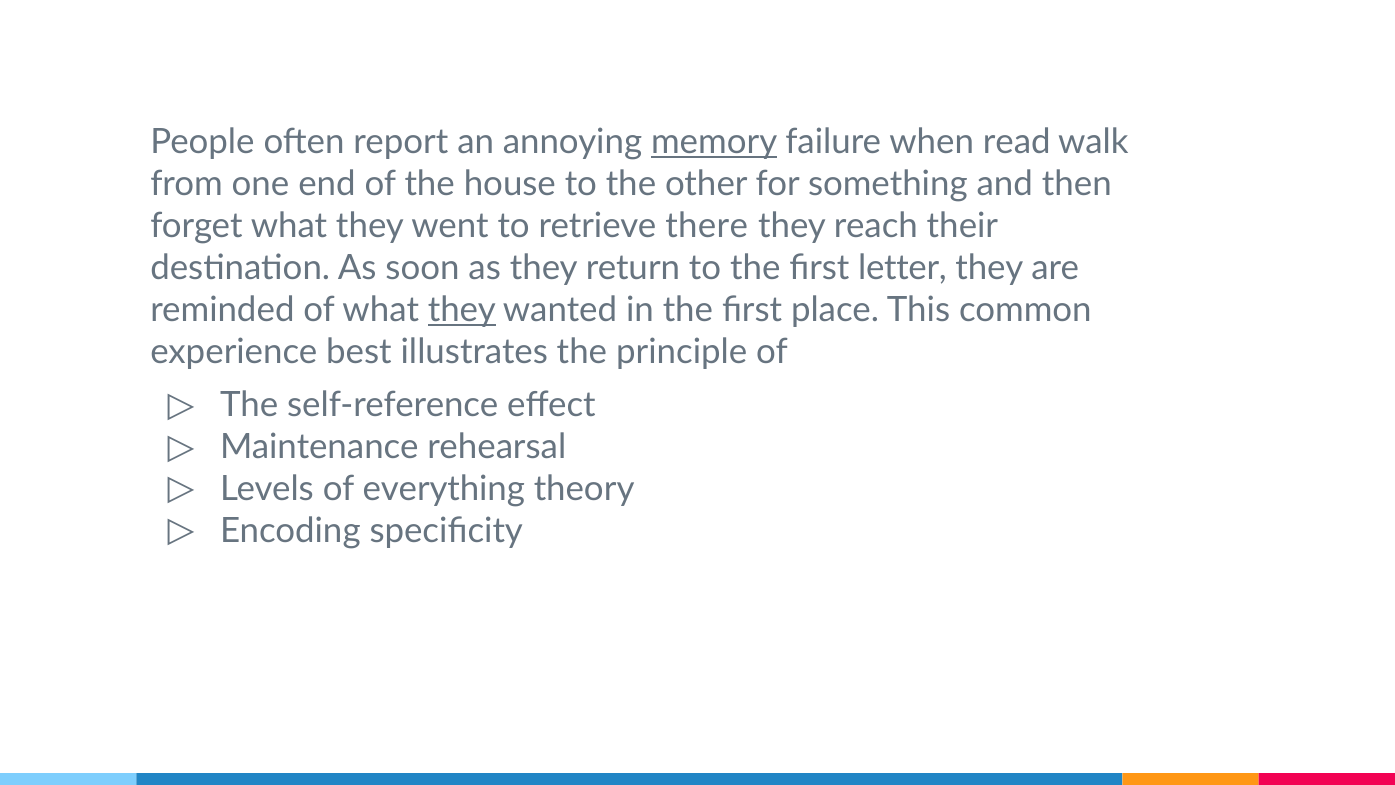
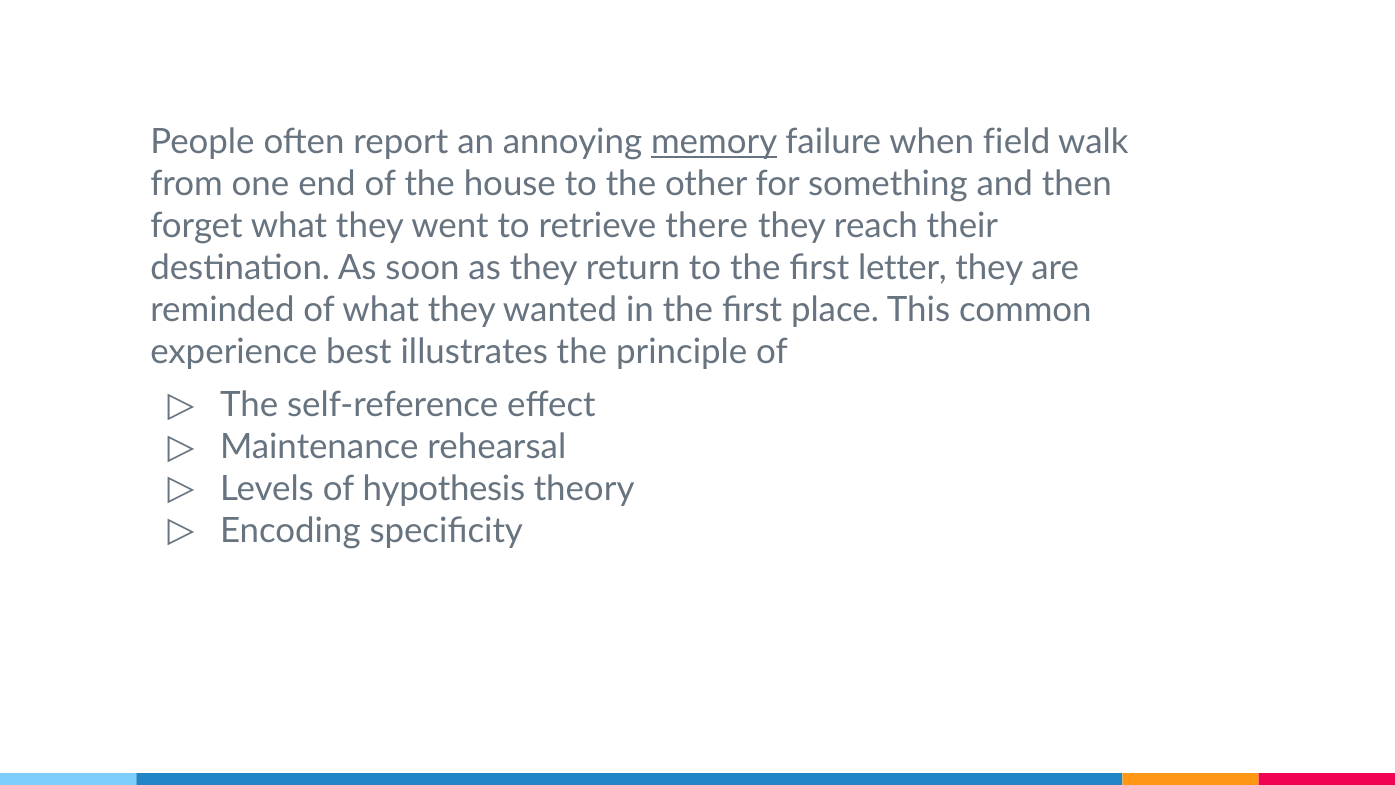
read: read -> field (1017, 142)
they underline: present -> none (462, 310)
everything: everything -> hypothesis (444, 489)
